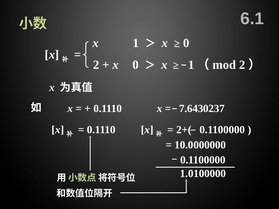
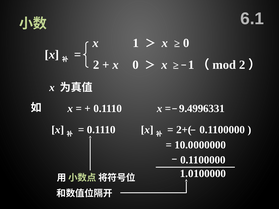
7.6430237: 7.6430237 -> 9.4996331 (202, 109)
